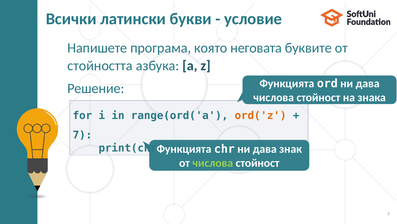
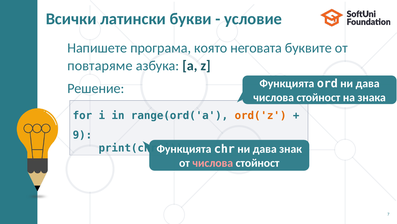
стойността: стойността -> повтаряме (100, 66)
7: 7 -> 9 (82, 135)
числова colour: light green -> pink (213, 163)
